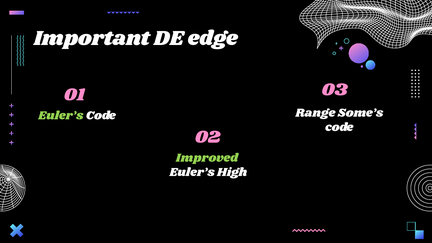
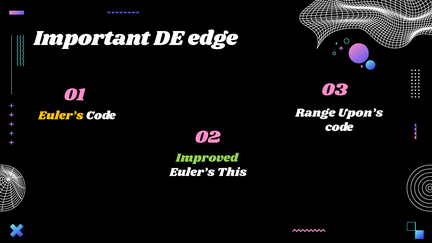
Some’s: Some’s -> Upon’s (360, 113)
Euler’s colour: light green -> yellow (61, 116)
High: High -> This (232, 172)
